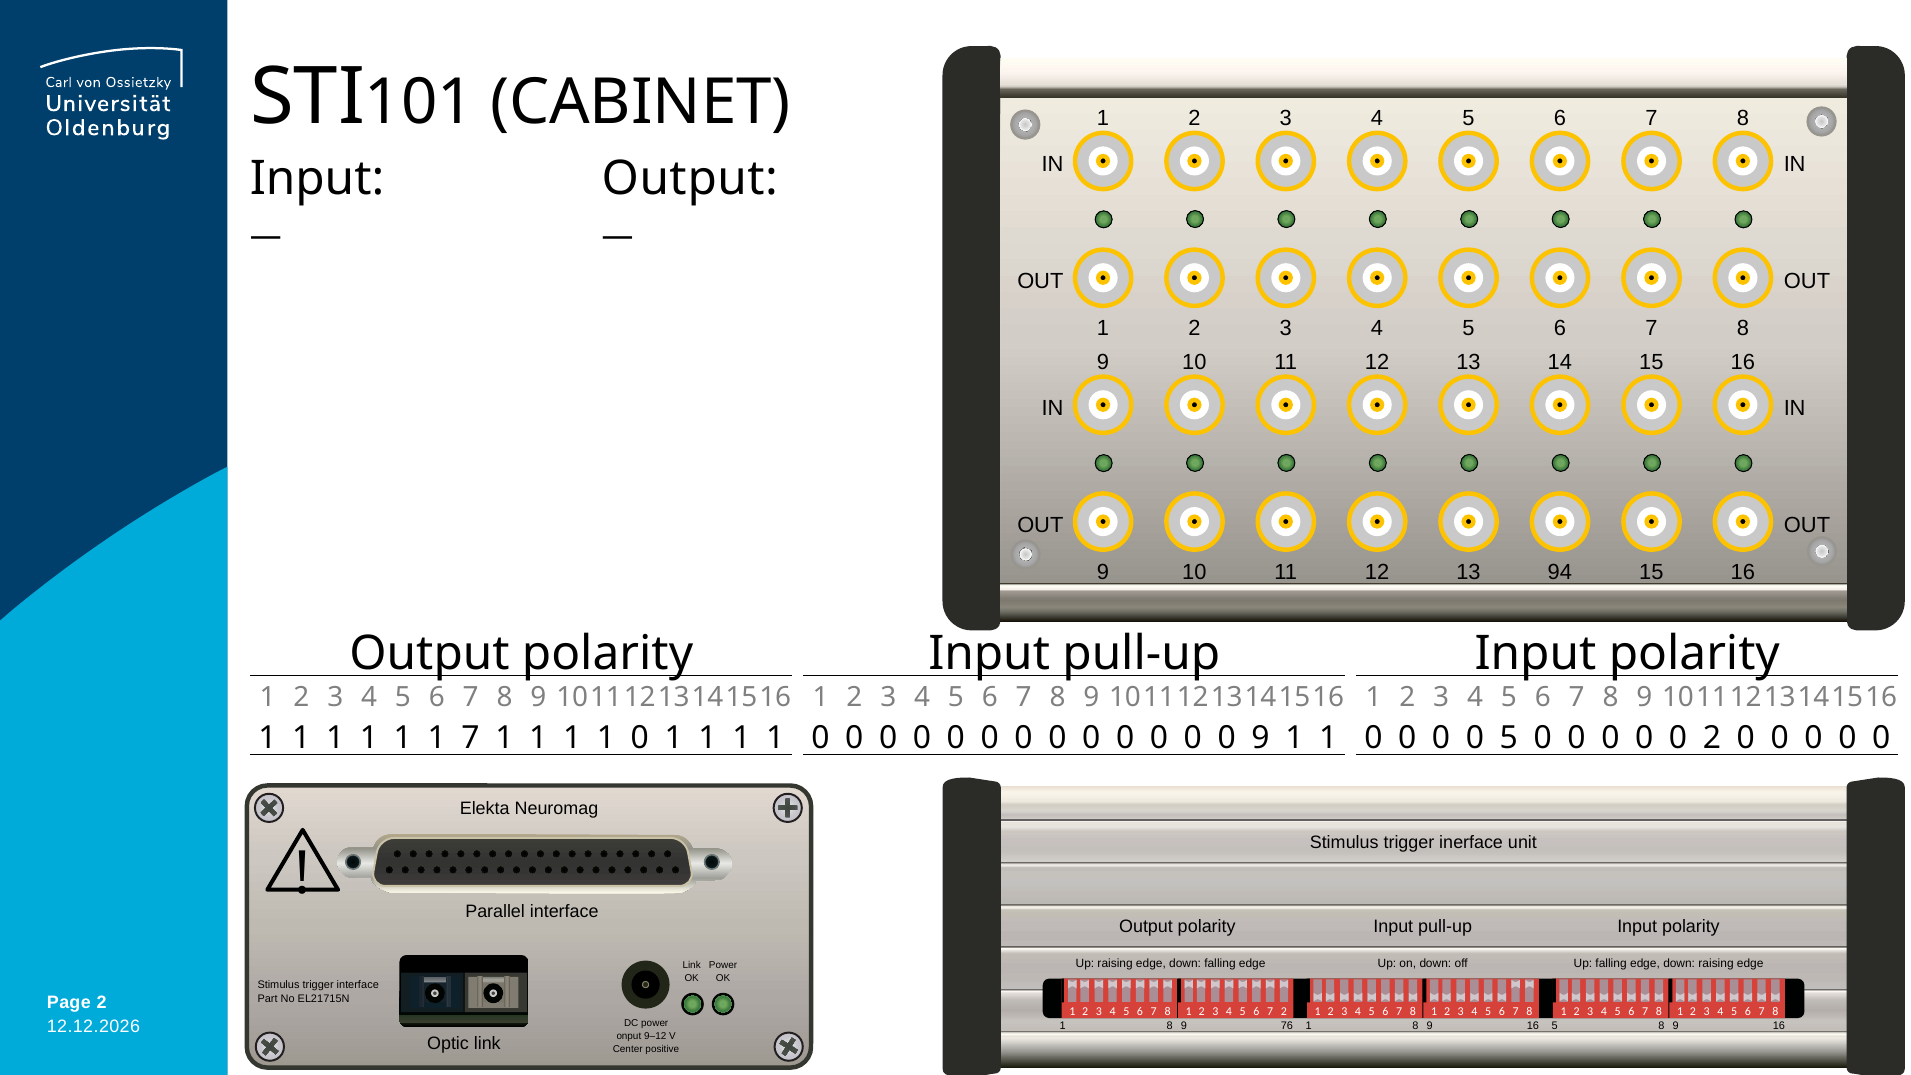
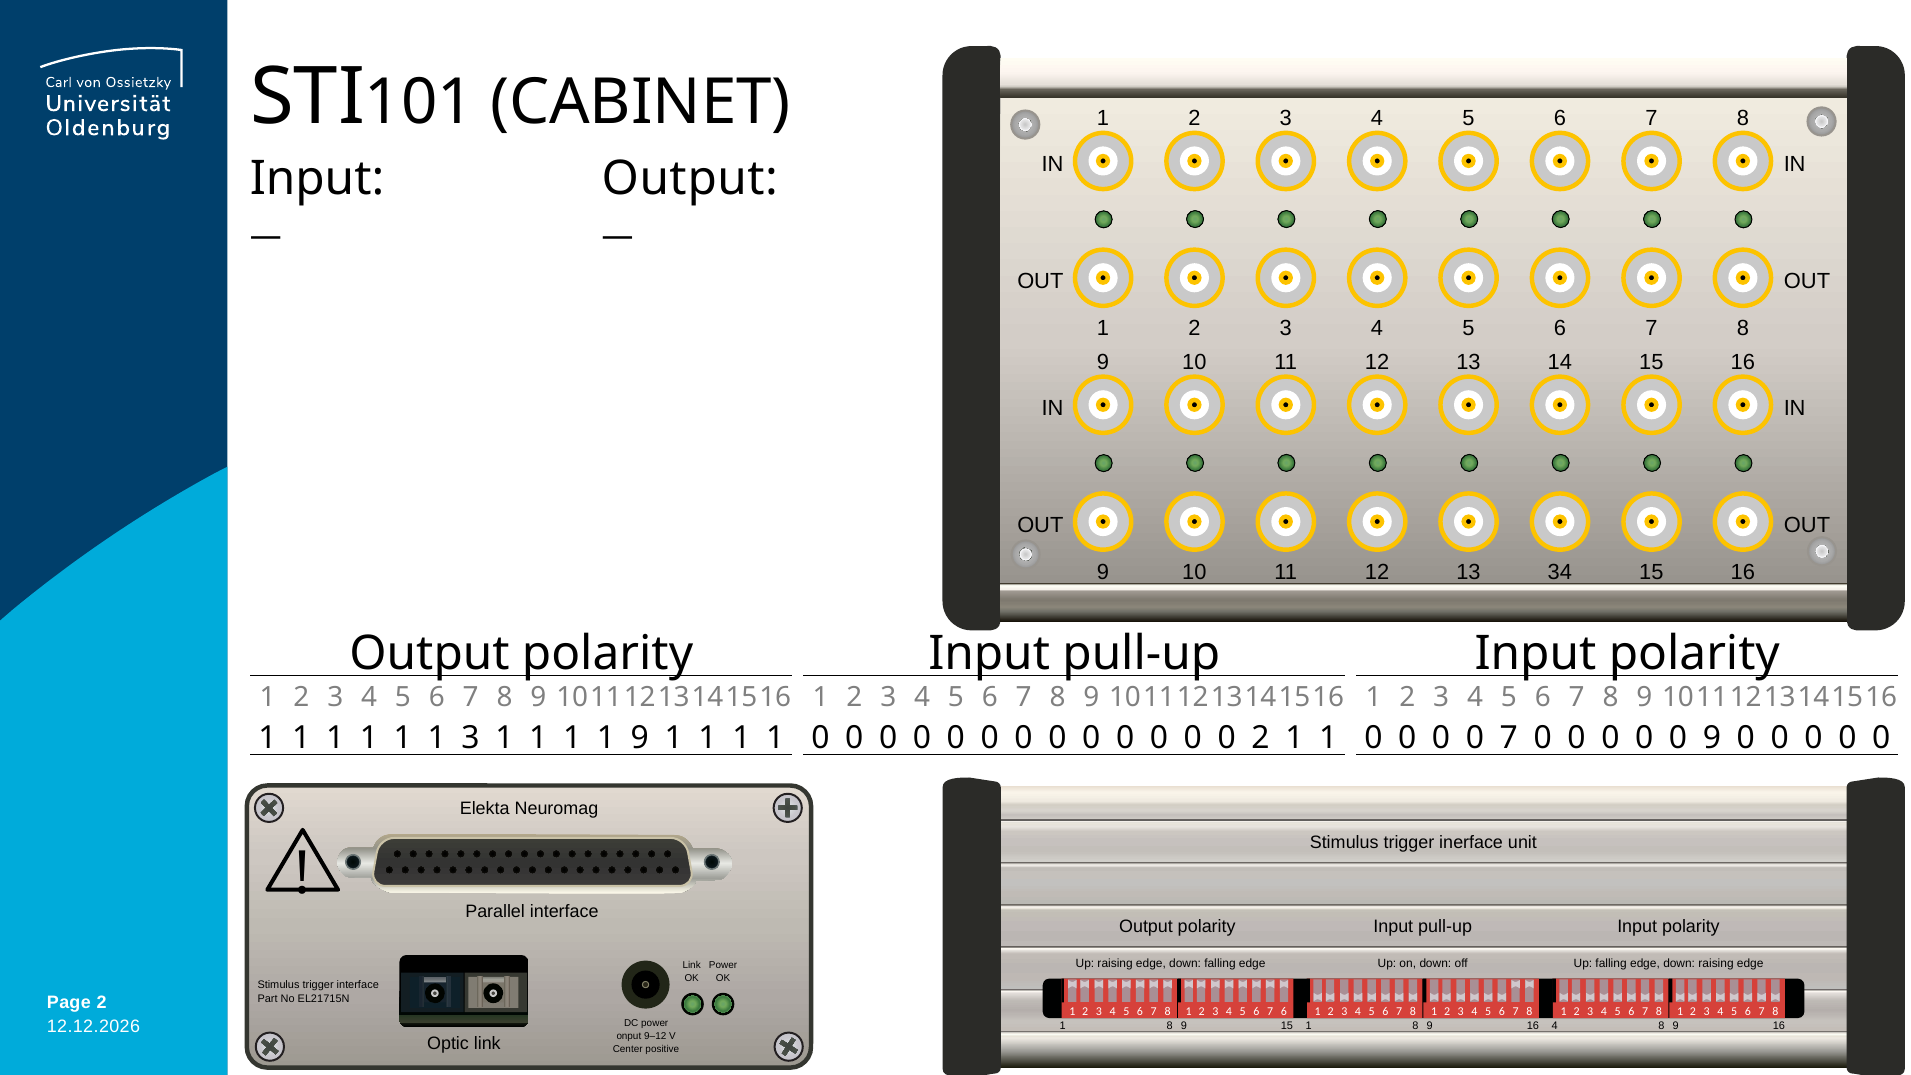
94: 94 -> 34 (1560, 572)
1 7: 7 -> 3 (471, 738)
0: 0 -> 9 (640, 738)
0 9: 9 -> 2 (1261, 738)
0 5: 5 -> 7 (1509, 738)
0 2: 2 -> 9 (1712, 738)
7 1 2: 2 -> 6 (1284, 1012)
9 76: 76 -> 15 (1287, 1026)
16 5: 5 -> 4 (1555, 1026)
